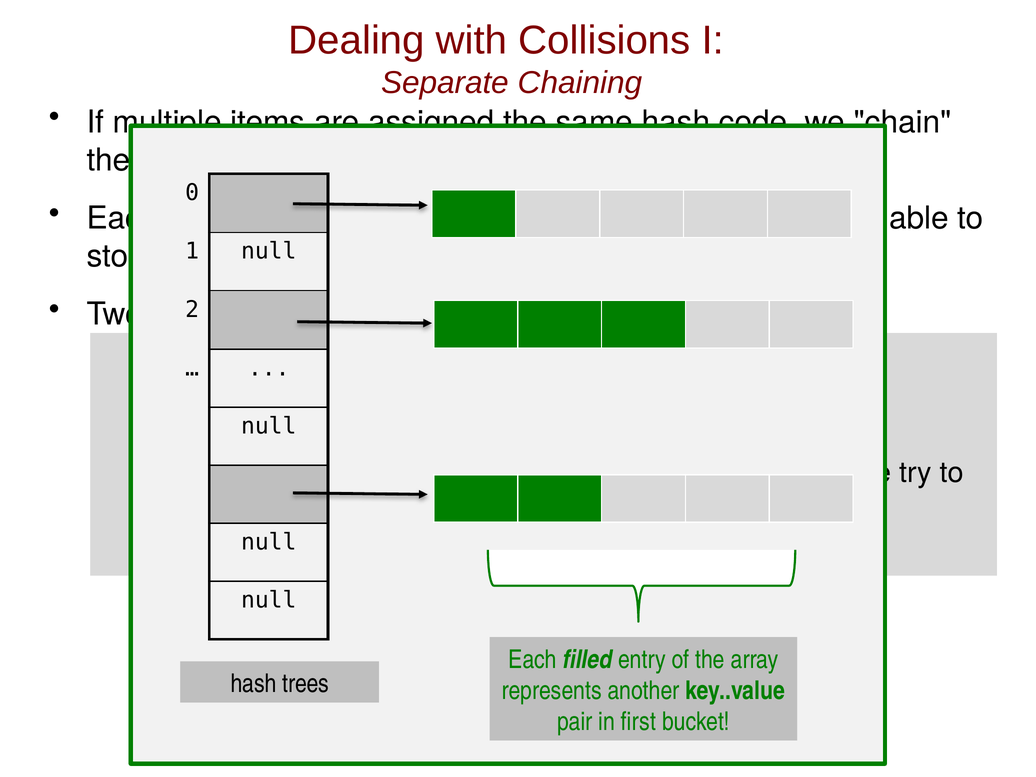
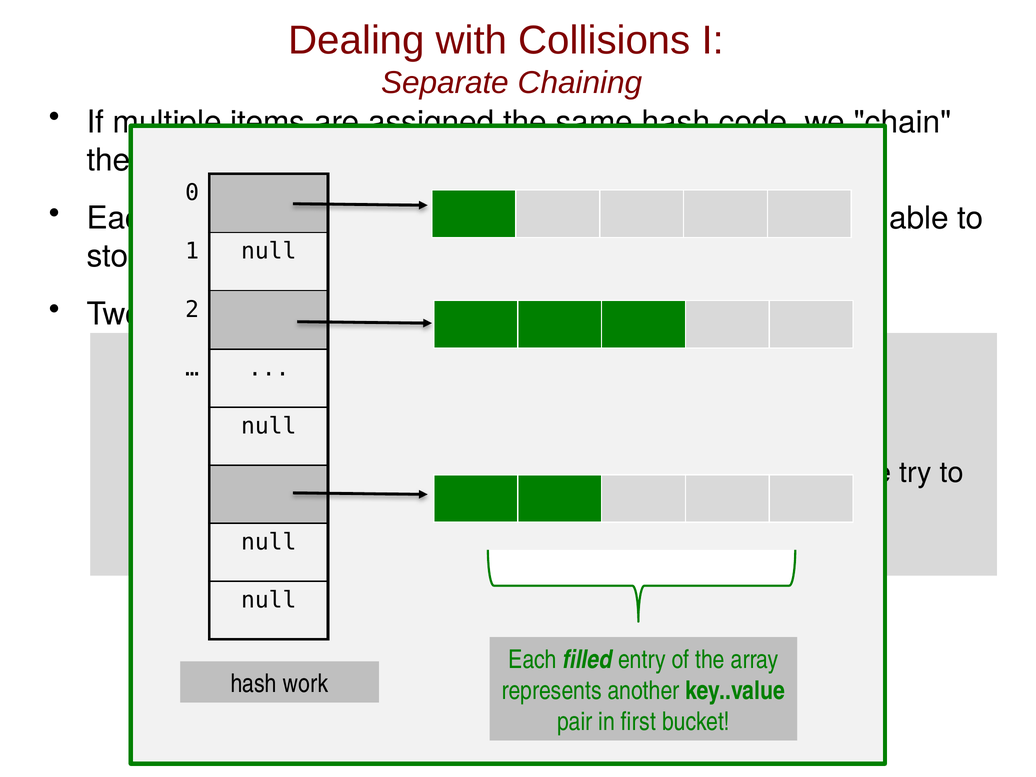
trees: trees -> work (305, 684)
